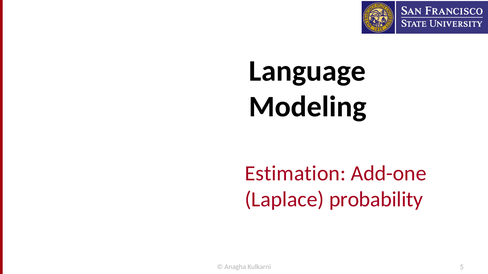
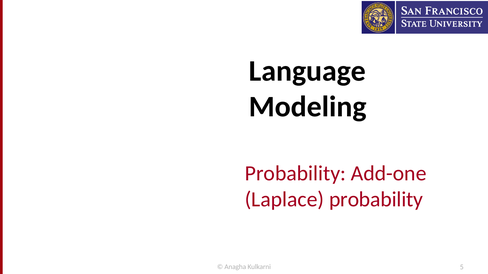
Estimation: Estimation -> Probability (295, 174)
